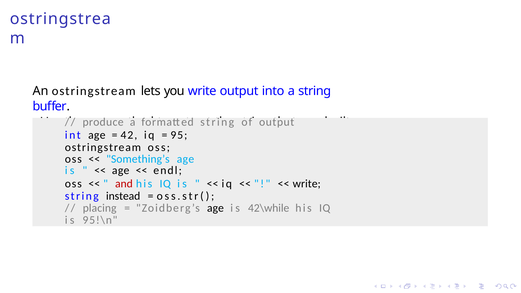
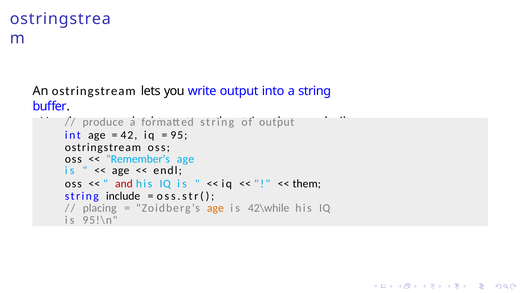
Something’s: Something’s -> Remember’s (138, 159)
write: write -> them (307, 184)
instead: instead -> include (123, 196)
age colour: black -> orange (215, 208)
